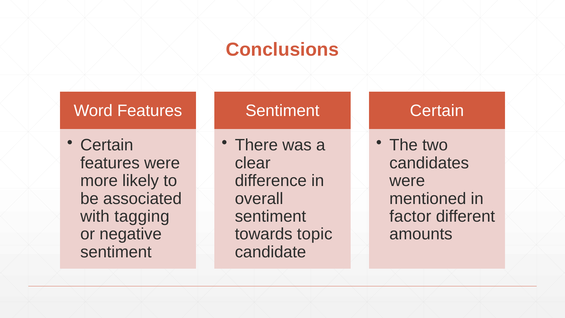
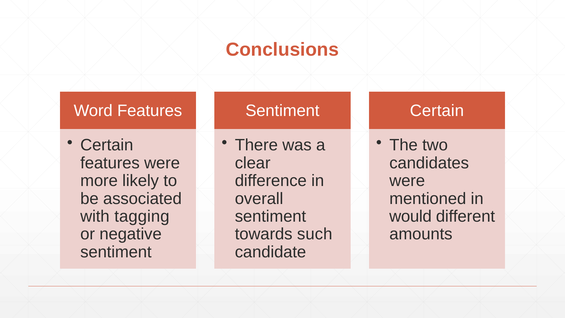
factor: factor -> would (411, 216)
topic: topic -> such (315, 234)
